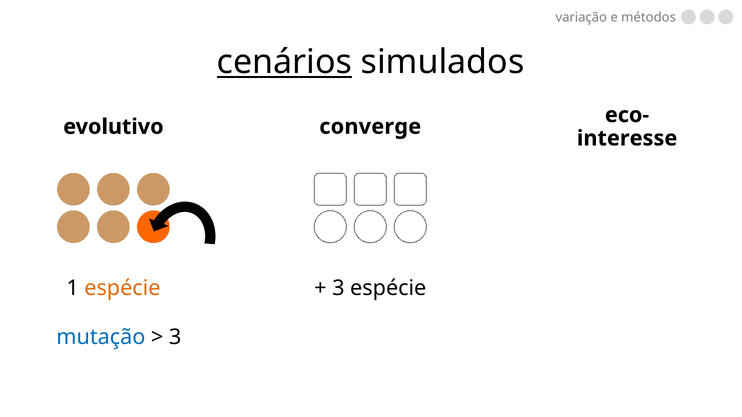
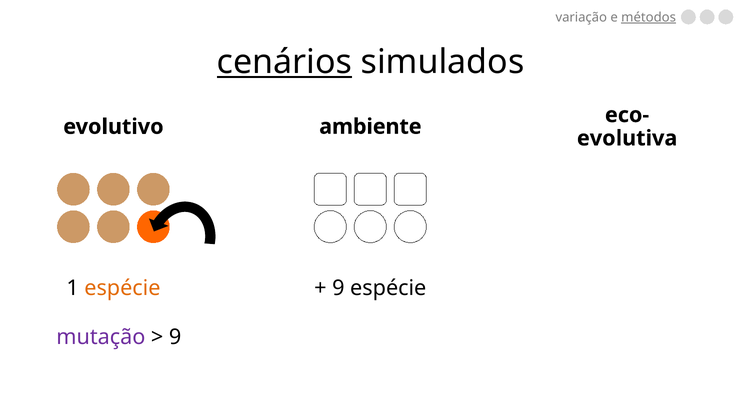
métodos underline: none -> present (649, 17)
converge: converge -> ambiente (370, 127)
interesse: interesse -> evolutiva (627, 138)
3: 3 -> 9 (338, 288)
mutação colour: blue -> purple (101, 338)
3: 3 -> 9 (175, 338)
